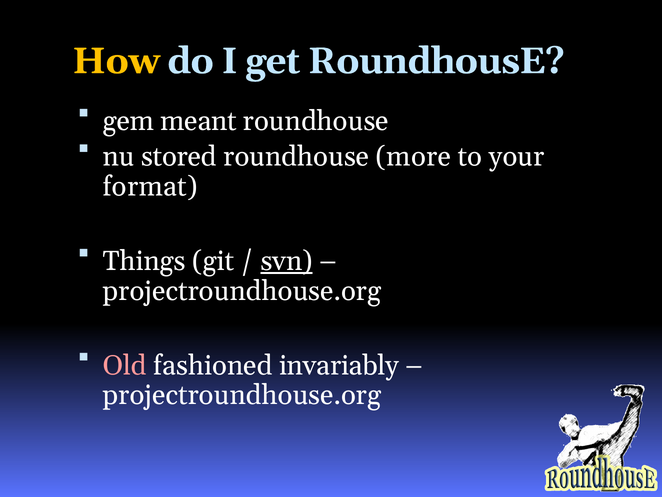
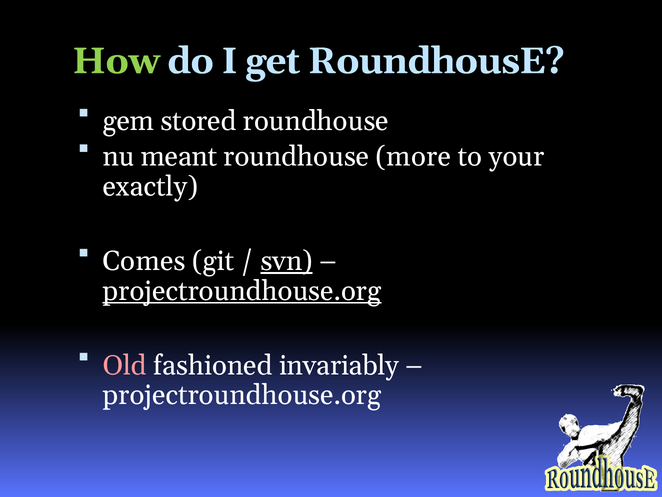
How colour: yellow -> light green (116, 61)
meant: meant -> stored (199, 121)
stored: stored -> meant (179, 157)
format: format -> exactly (150, 186)
Things: Things -> Comes (144, 261)
projectroundhouse.org underline: none -> present (242, 291)
